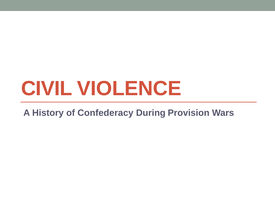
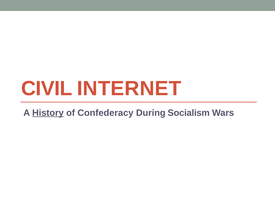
VIOLENCE: VIOLENCE -> INTERNET (129, 89)
History underline: none -> present (48, 113)
Provision: Provision -> Socialism (189, 113)
